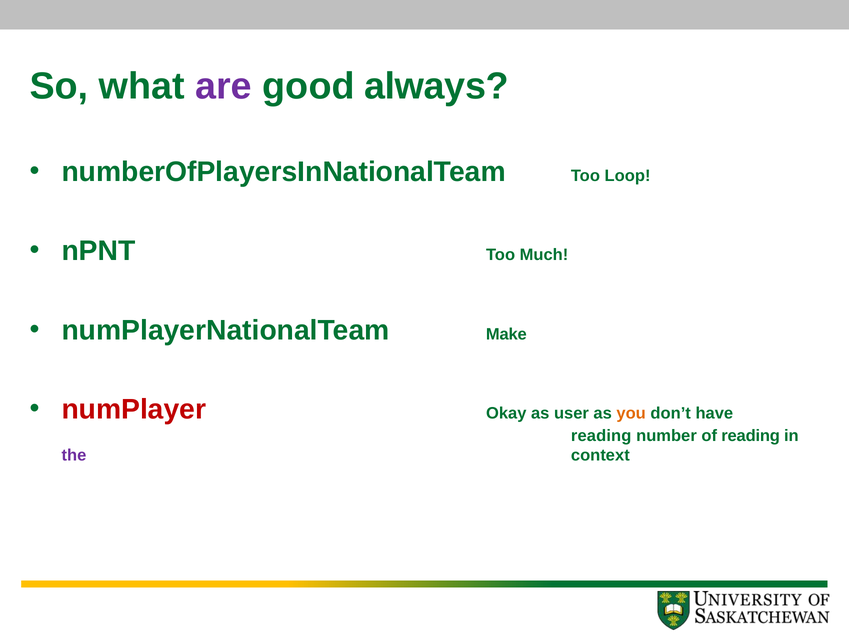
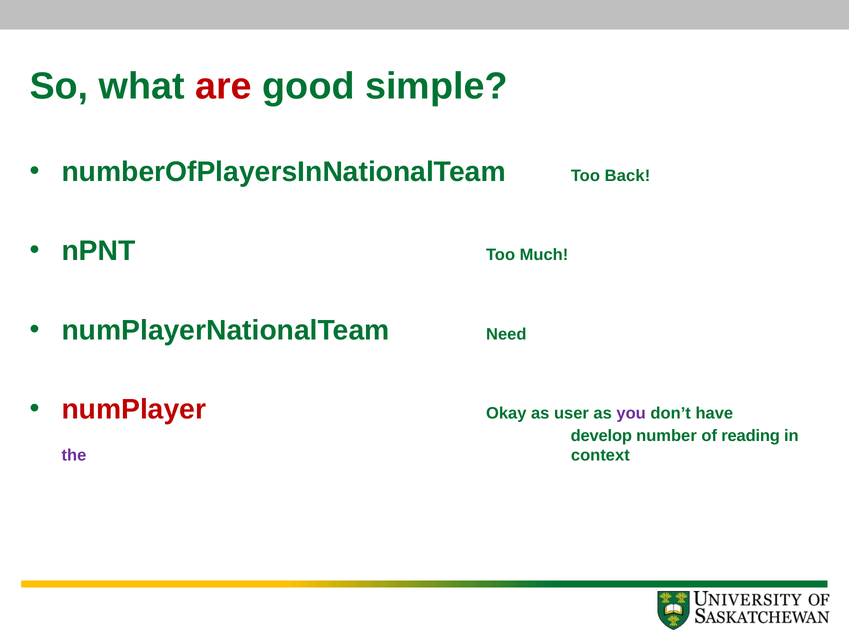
are colour: purple -> red (224, 86)
always: always -> simple (436, 86)
Loop: Loop -> Back (627, 176)
Make: Make -> Need (506, 334)
you colour: orange -> purple (631, 413)
reading: reading -> develop (601, 435)
